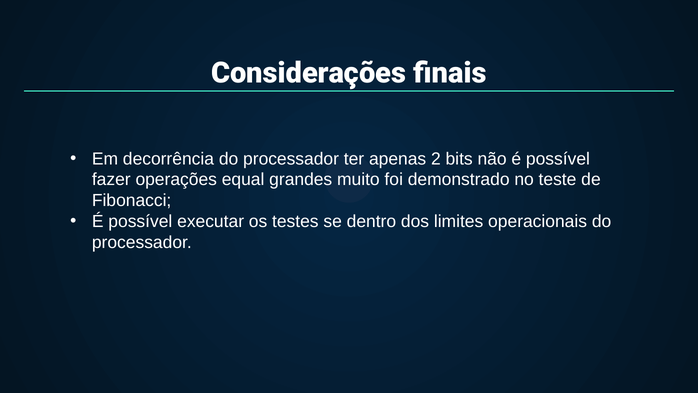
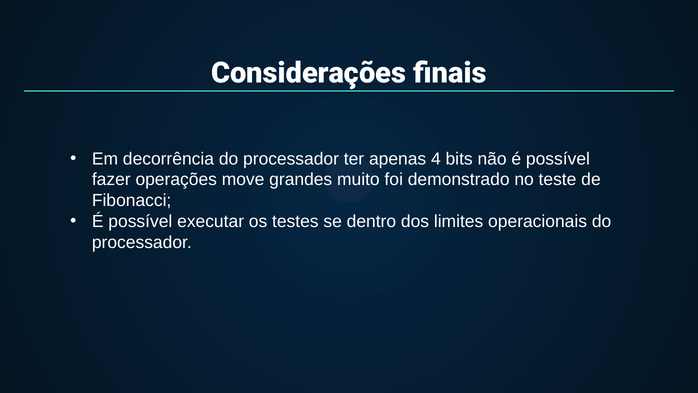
2: 2 -> 4 (436, 159)
equal: equal -> move (243, 180)
